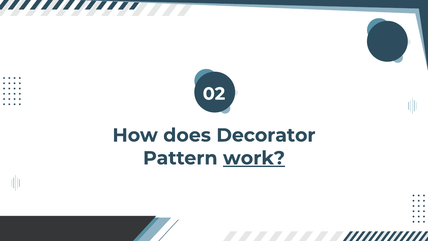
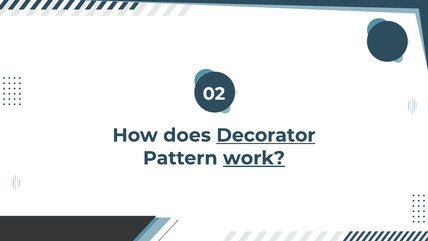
Decorator underline: none -> present (266, 135)
